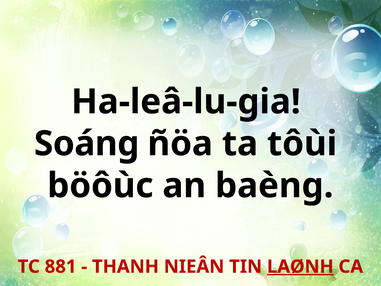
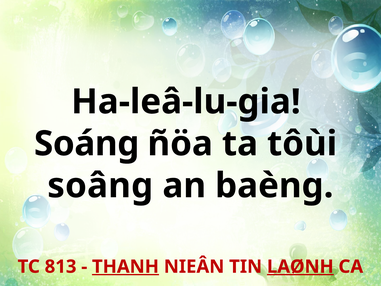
böôùc: böôùc -> soâng (100, 186)
881: 881 -> 813 (61, 266)
THANH underline: none -> present (125, 266)
